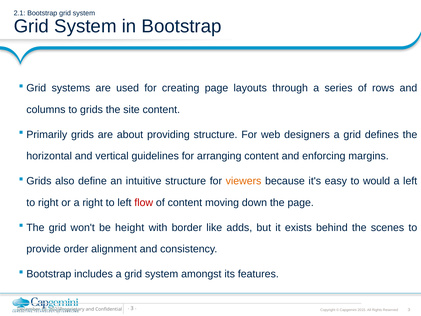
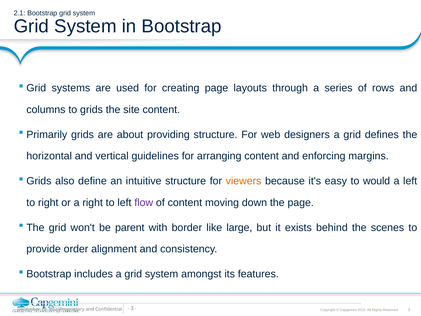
flow colour: red -> purple (144, 202)
height: height -> parent (130, 227)
adds: adds -> large (239, 227)
